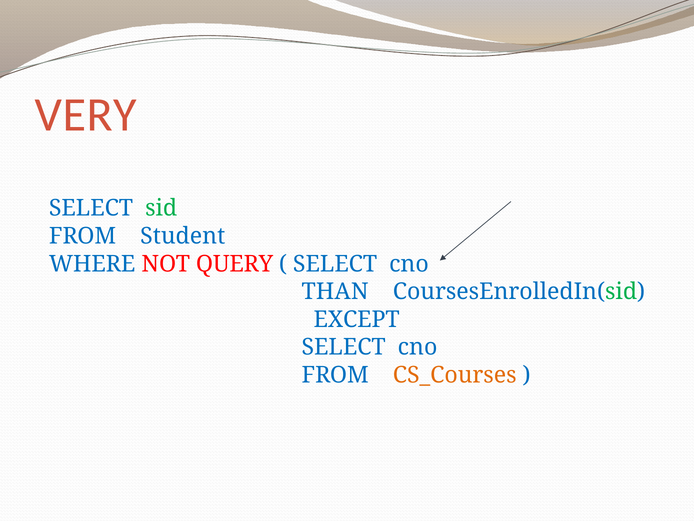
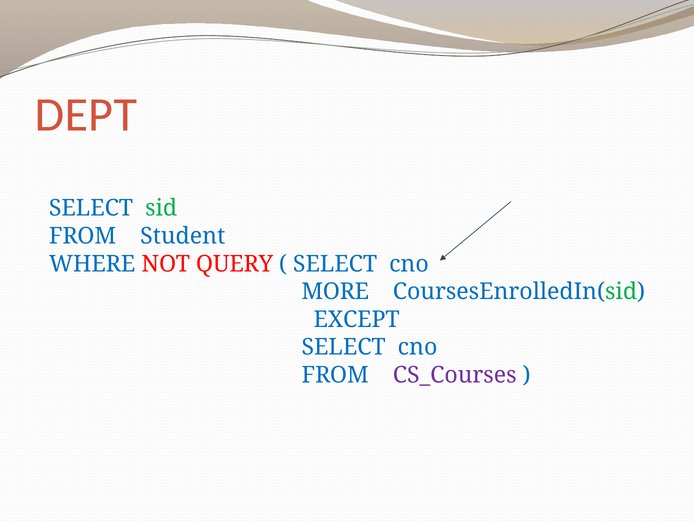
VERY: VERY -> DEPT (86, 115)
THAN: THAN -> MORE (335, 291)
CS_Courses colour: orange -> purple (455, 375)
